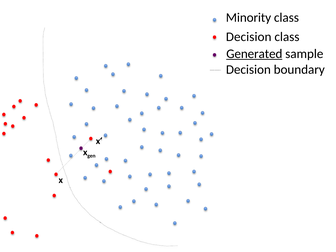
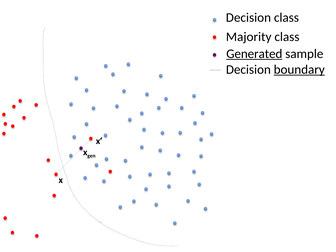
Minority: Minority -> Decision (248, 18)
Decision: Decision -> Majority (249, 37)
boundary underline: none -> present (299, 70)
